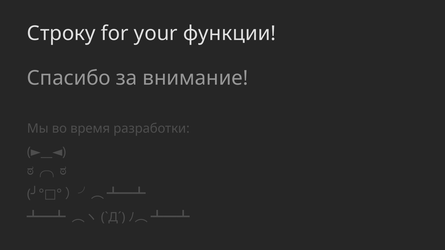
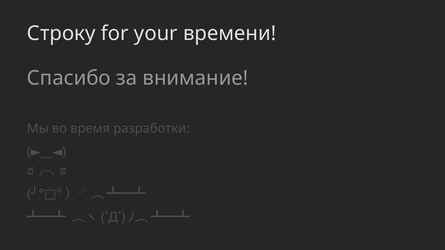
функции: функции -> времени (230, 33)
